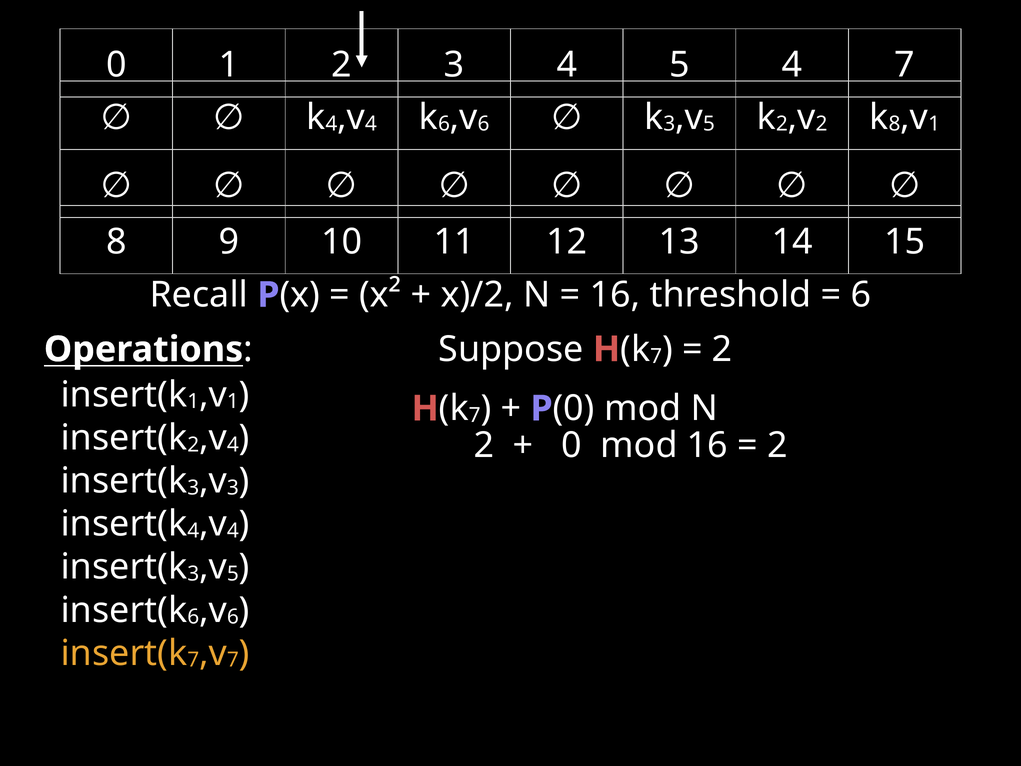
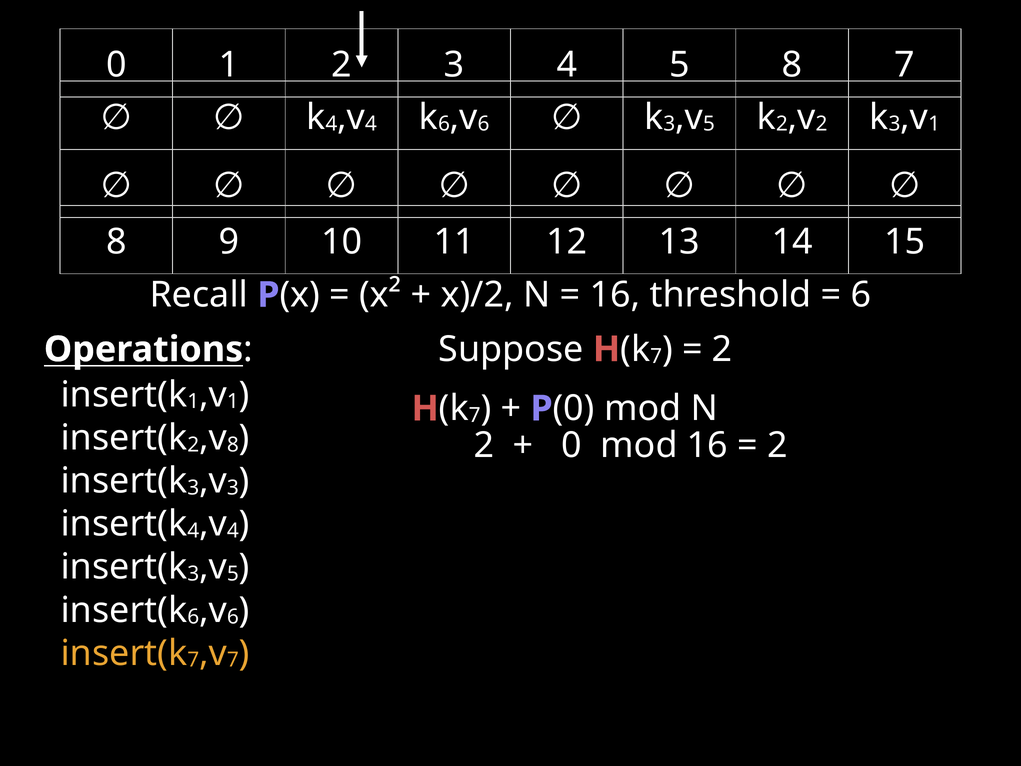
5 4: 4 -> 8 (792, 65)
8: 8 -> 3 (895, 124)
4: 4 -> 8 (233, 444)
